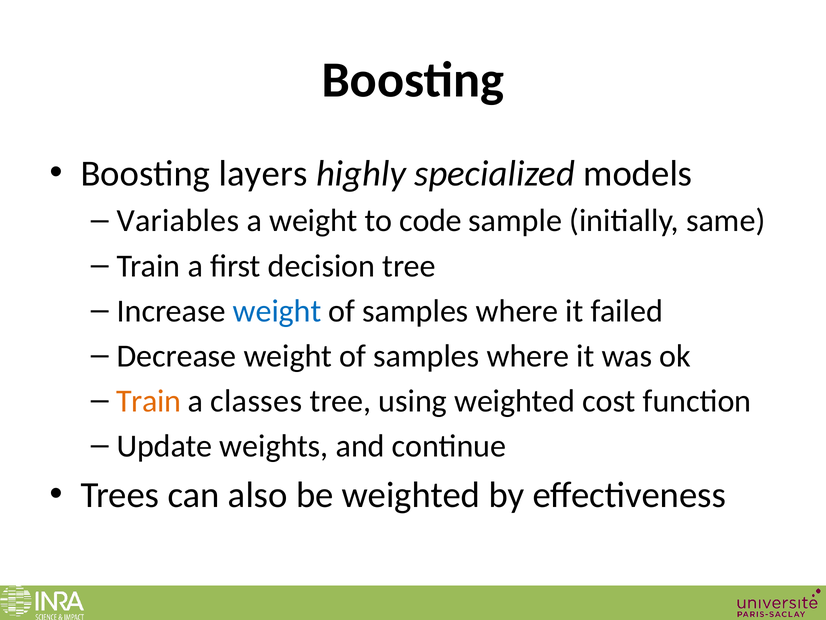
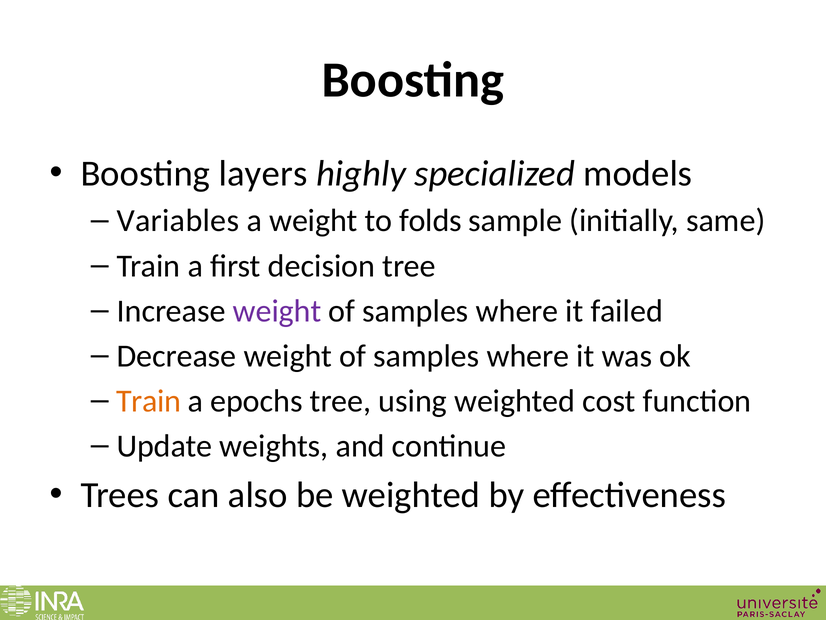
code: code -> folds (431, 221)
weight colour: blue -> purple (277, 311)
classes: classes -> epochs (256, 401)
